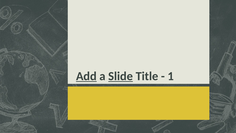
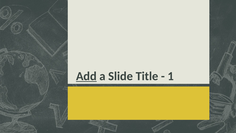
Slide underline: present -> none (121, 76)
